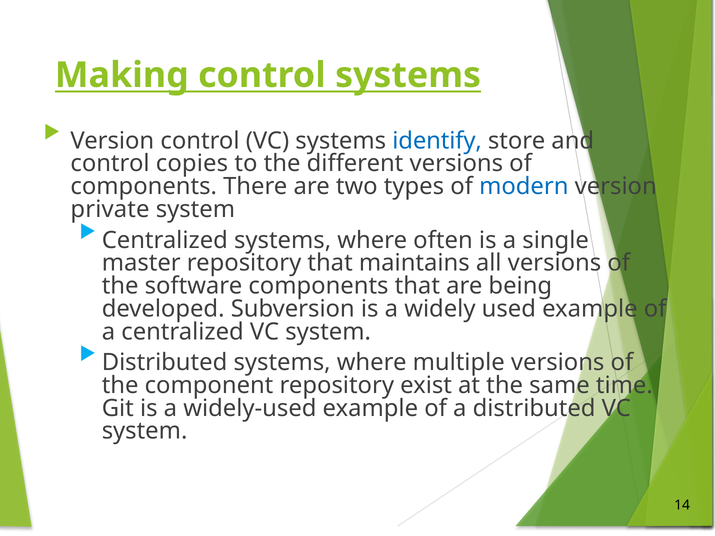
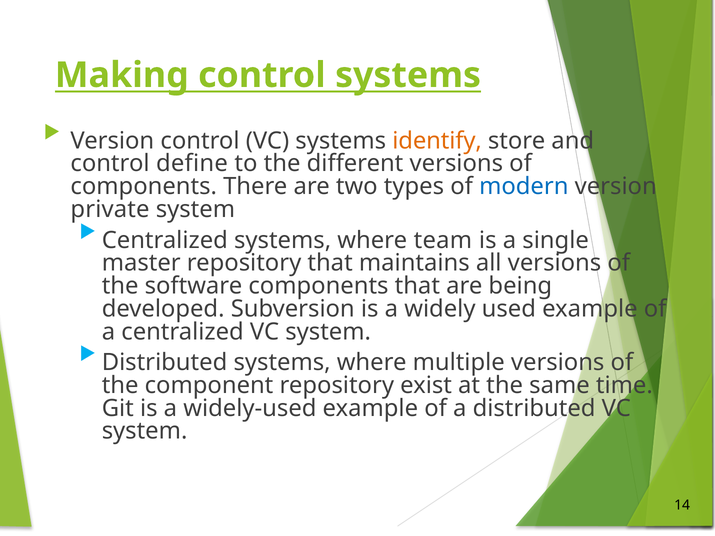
identify colour: blue -> orange (437, 141)
copies: copies -> define (192, 164)
often: often -> team (443, 240)
